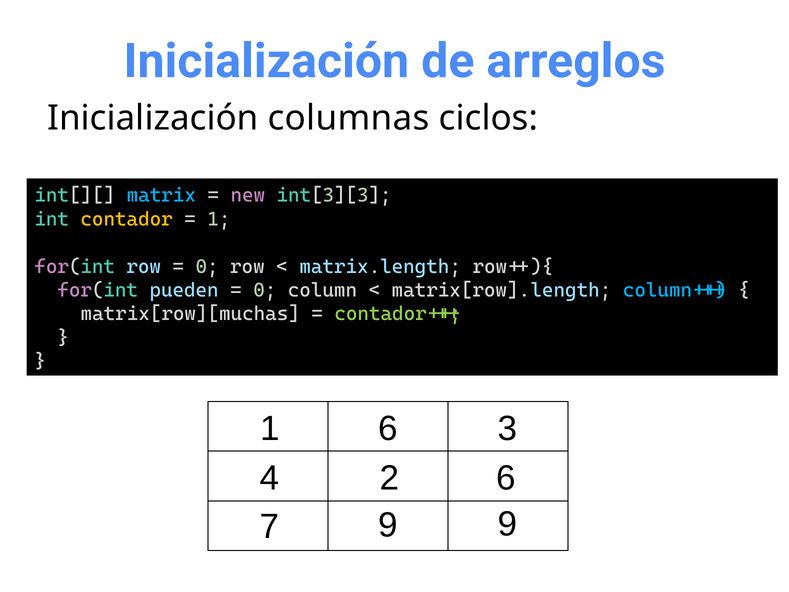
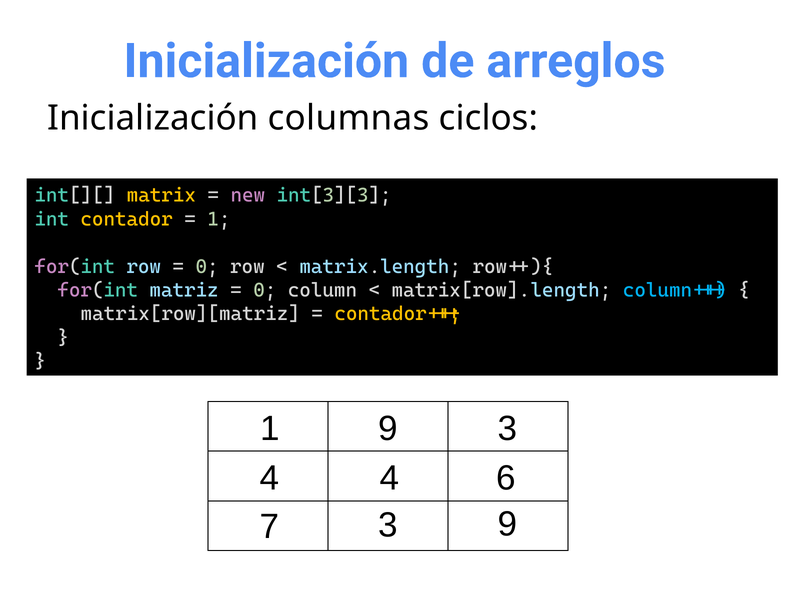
matrix colour: light blue -> yellow (161, 195)
pueden: pueden -> matriz (184, 290)
matrix[row][muchas: matrix[row][muchas -> matrix[row][matriz (190, 314)
contador++ colour: light green -> yellow (398, 314)
1 6: 6 -> 9 (388, 428)
4 2: 2 -> 4 (390, 478)
7 9: 9 -> 3 (388, 525)
